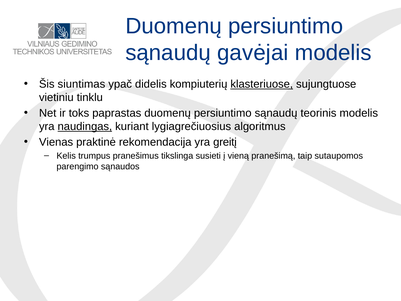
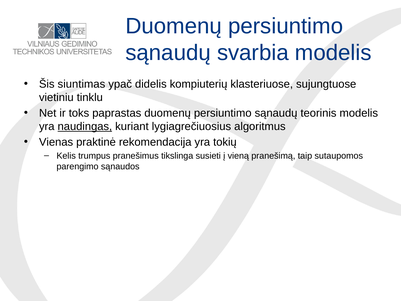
gavėjai: gavėjai -> svarbia (253, 53)
klasteriuose underline: present -> none (262, 84)
greitį: greitį -> tokių (225, 142)
